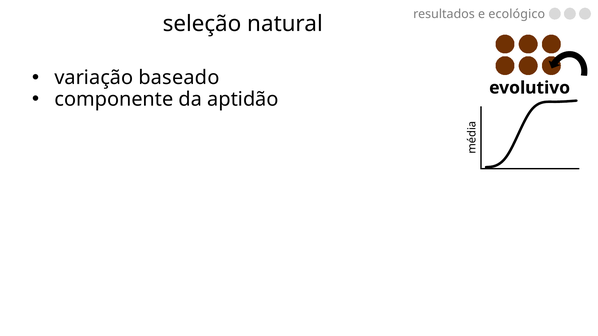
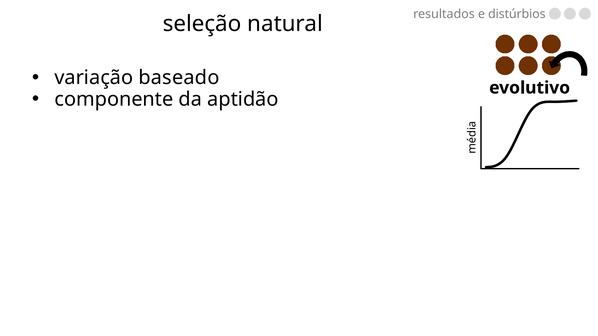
ecológico: ecológico -> distúrbios (517, 14)
